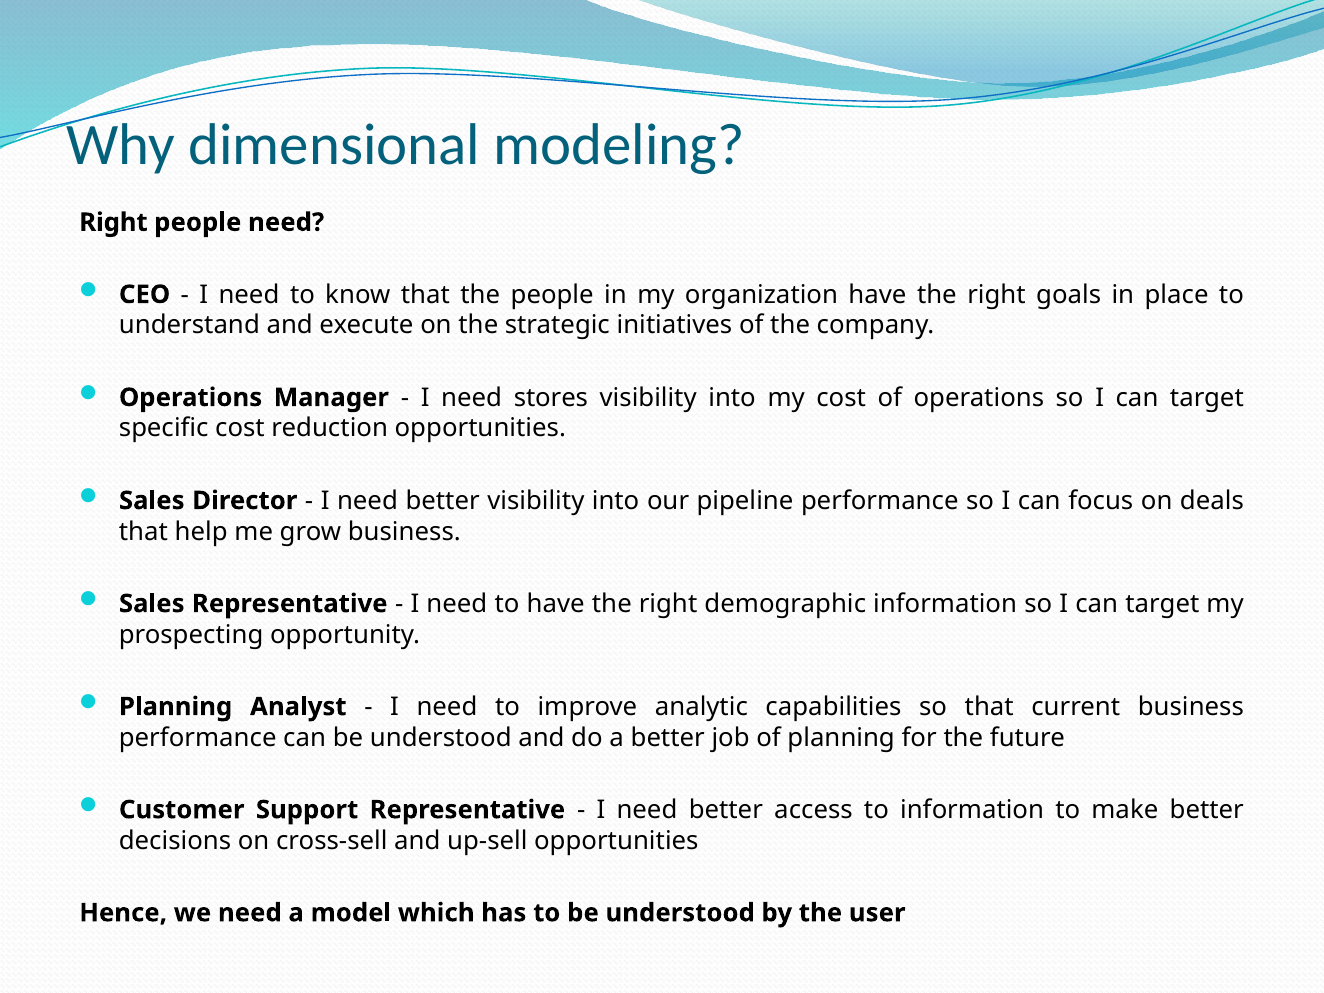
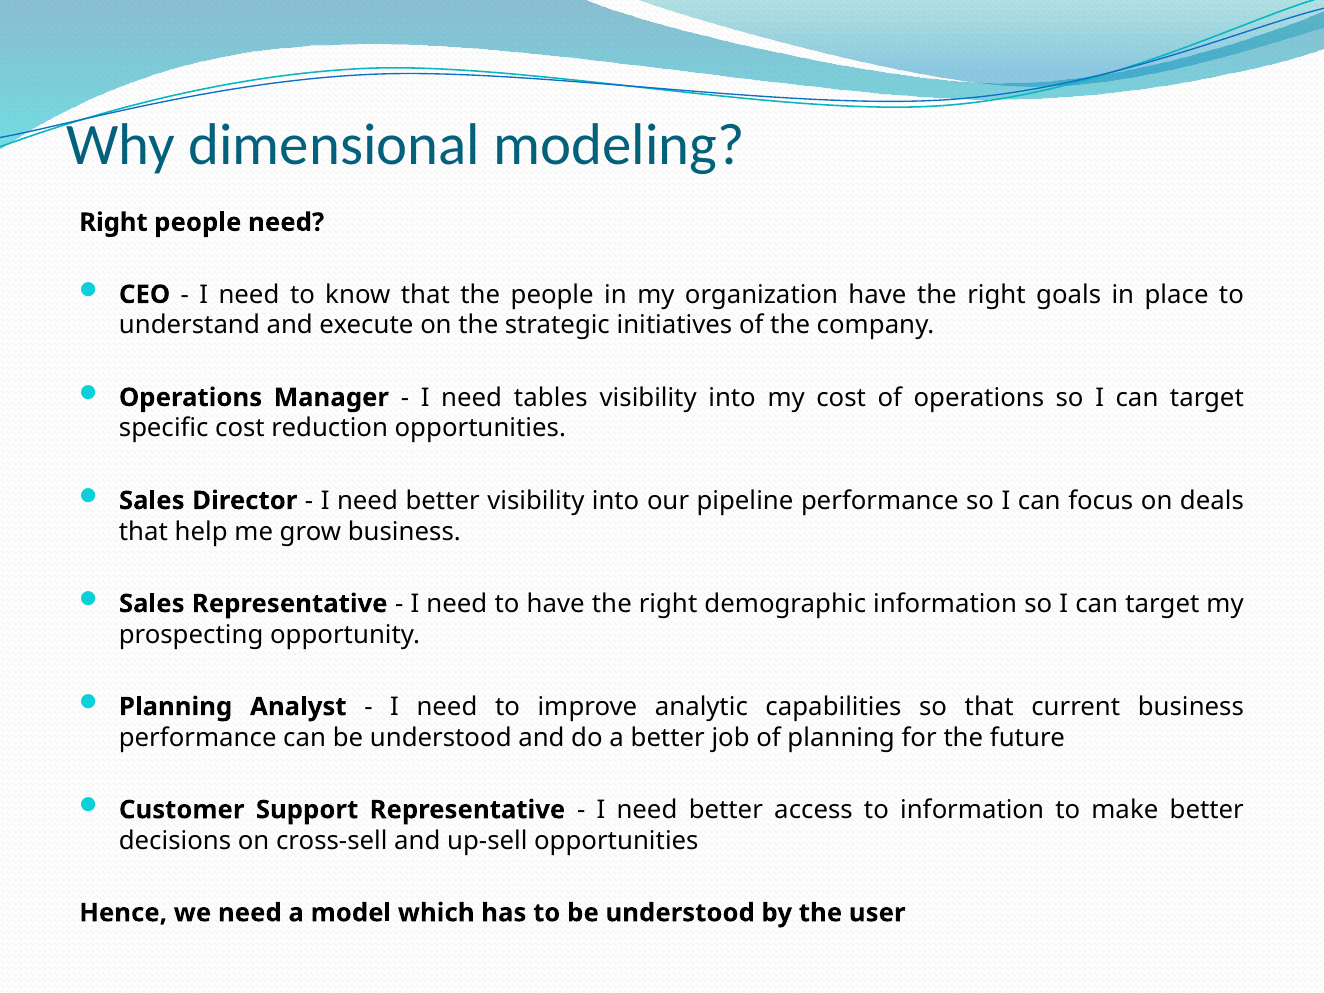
stores: stores -> tables (551, 398)
